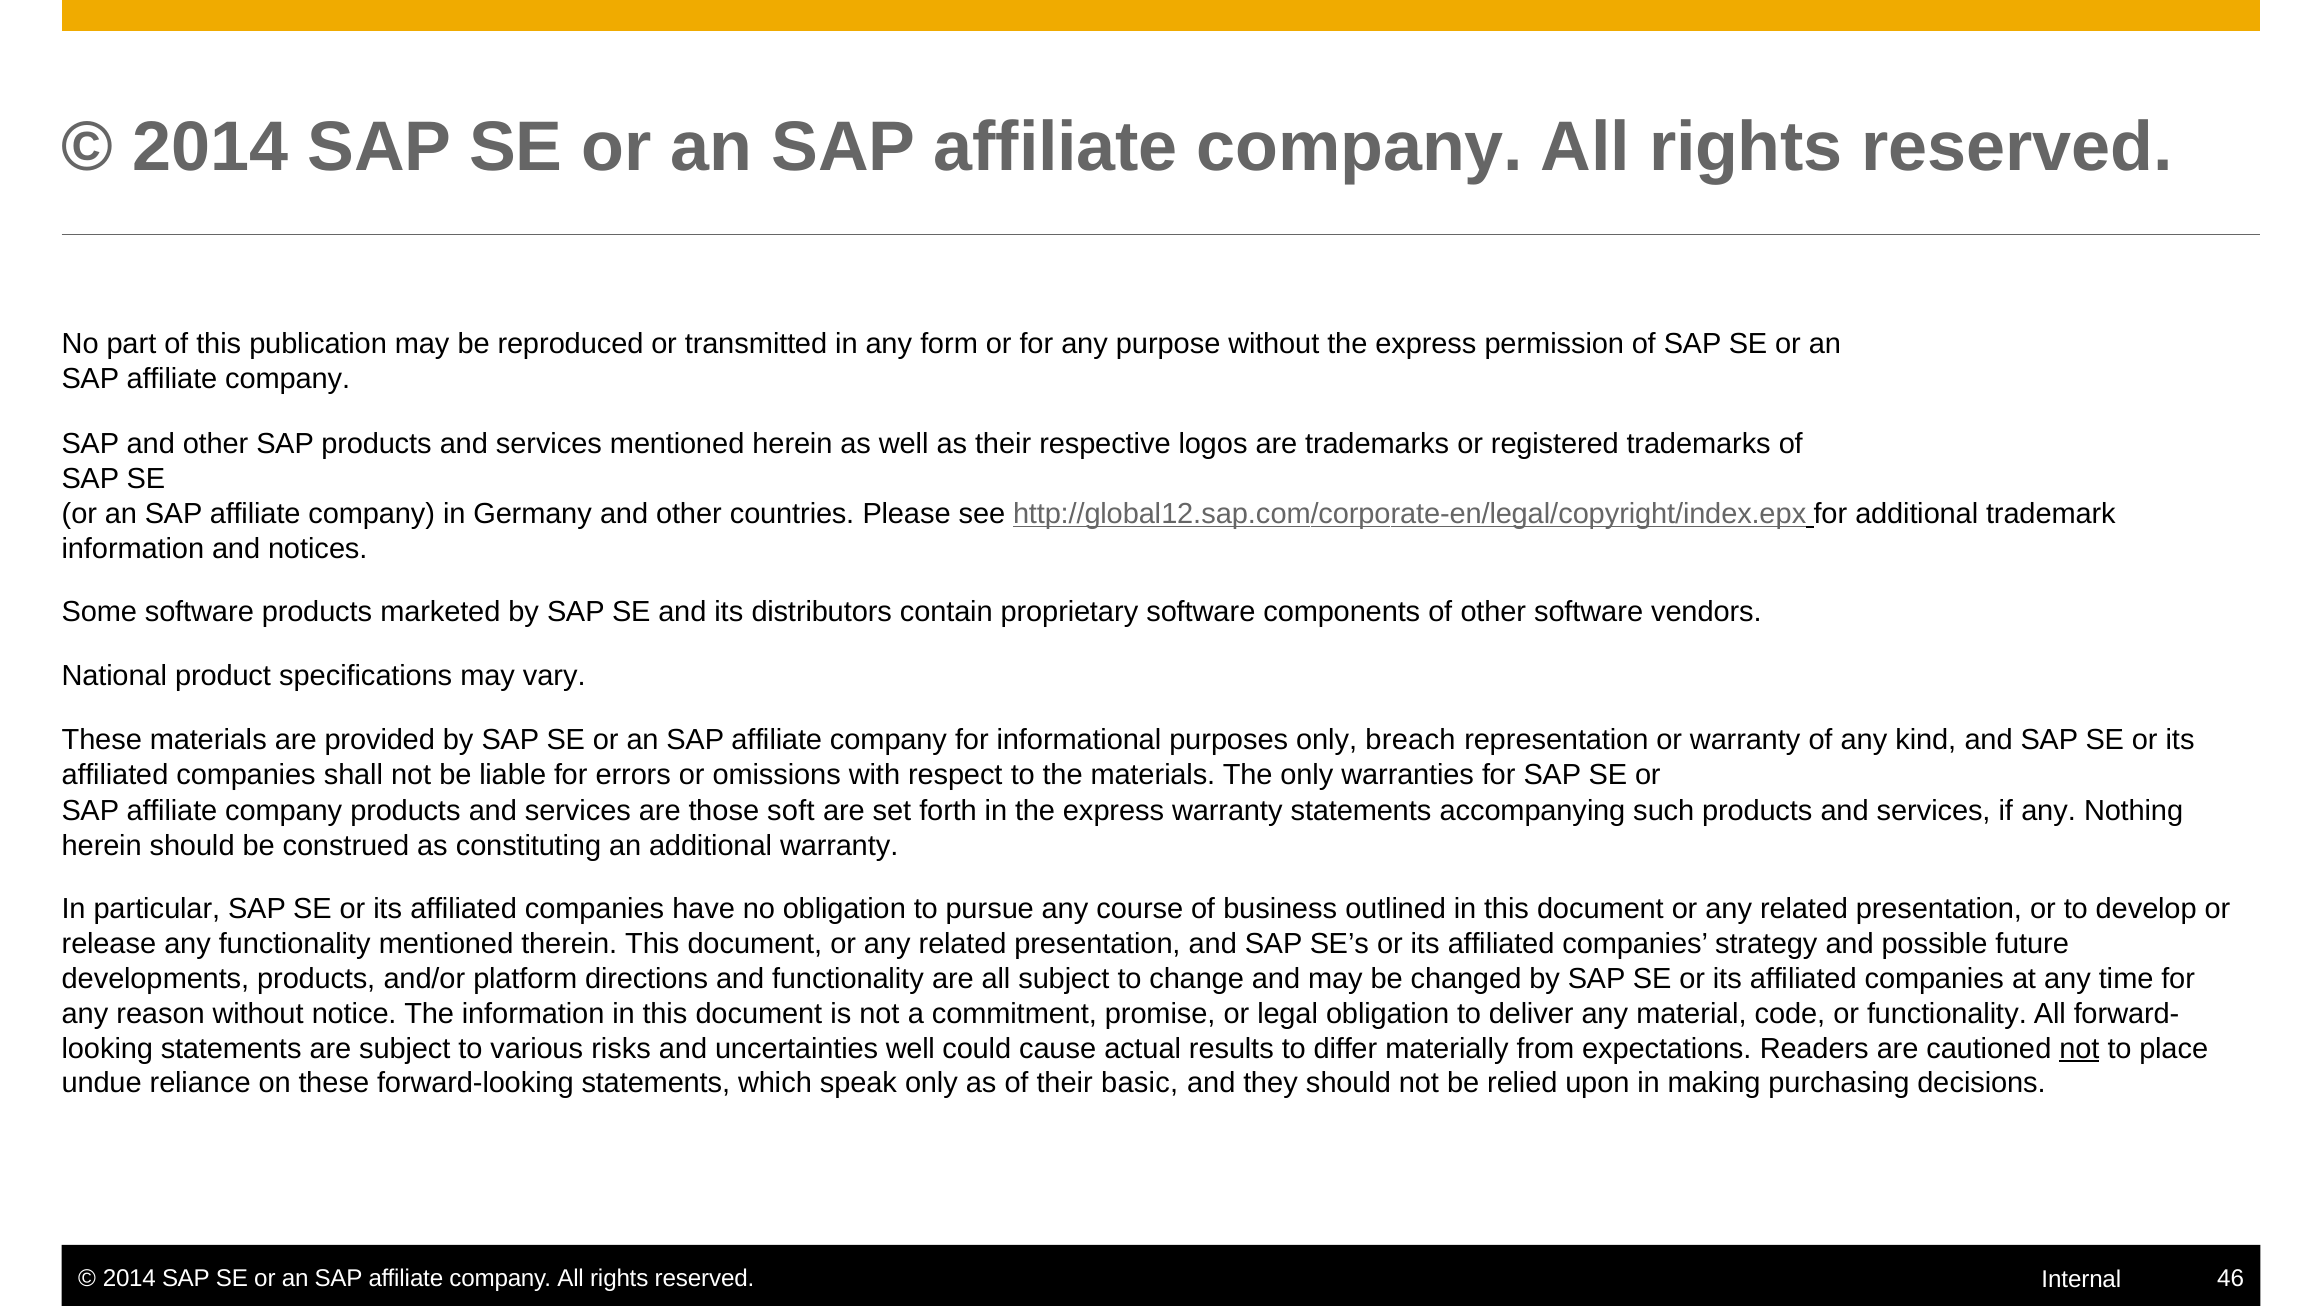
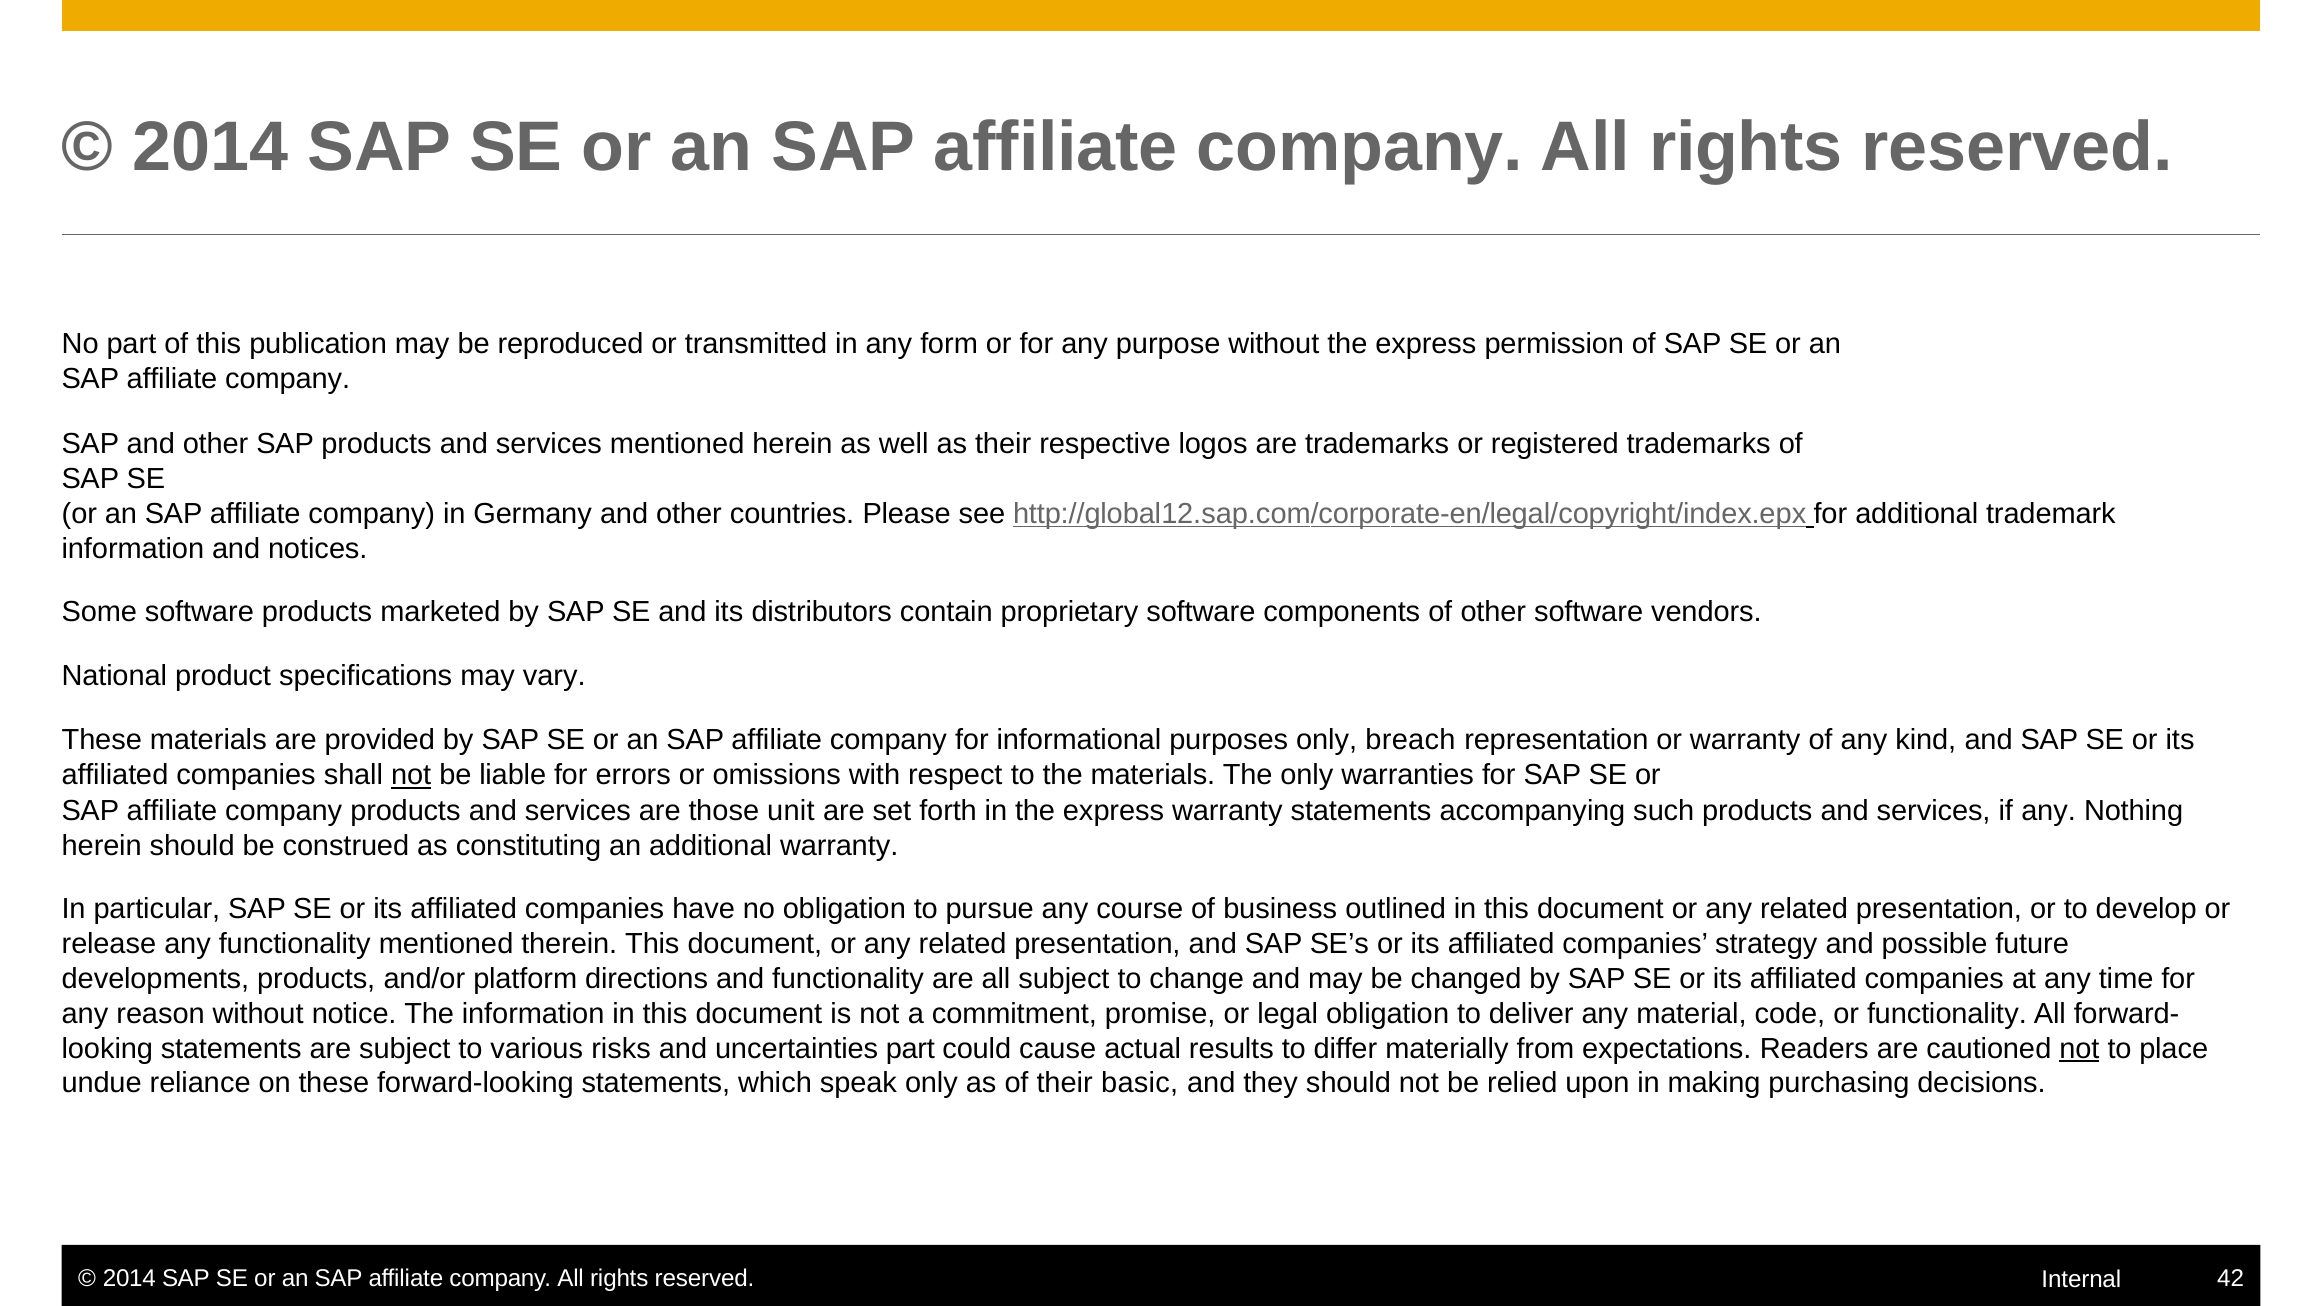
not underline: none -> present (411, 775)
soft: soft -> unit (791, 811)
uncertainties well: well -> part (910, 1049)
46: 46 -> 42 (2231, 1279)
